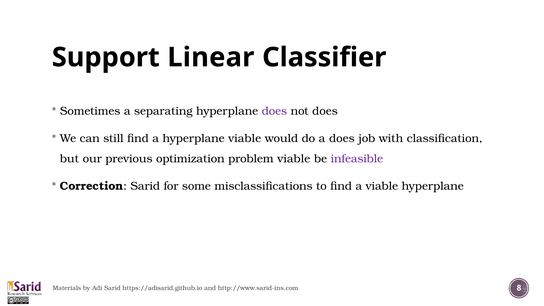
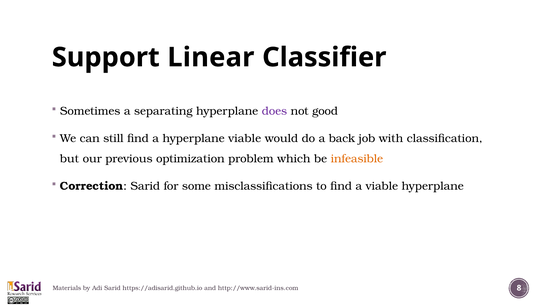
not does: does -> good (325, 111)
a does: does -> back (342, 138)
problem viable: viable -> which (294, 159)
infeasible colour: purple -> orange (357, 159)
